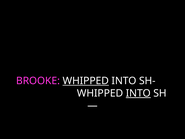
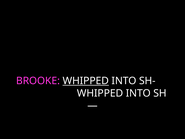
INTO underline: present -> none (138, 93)
